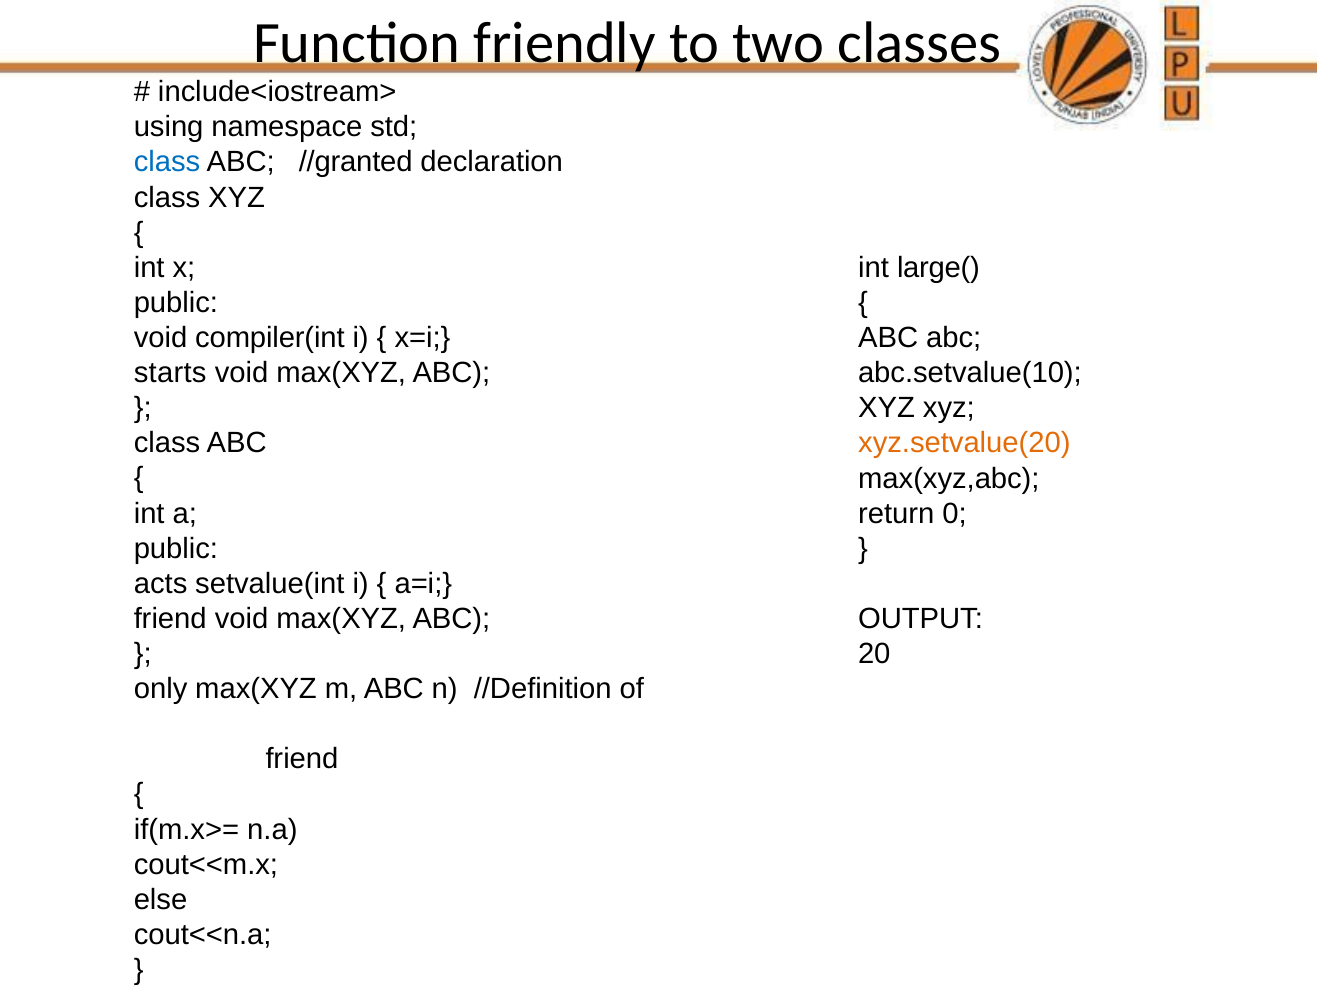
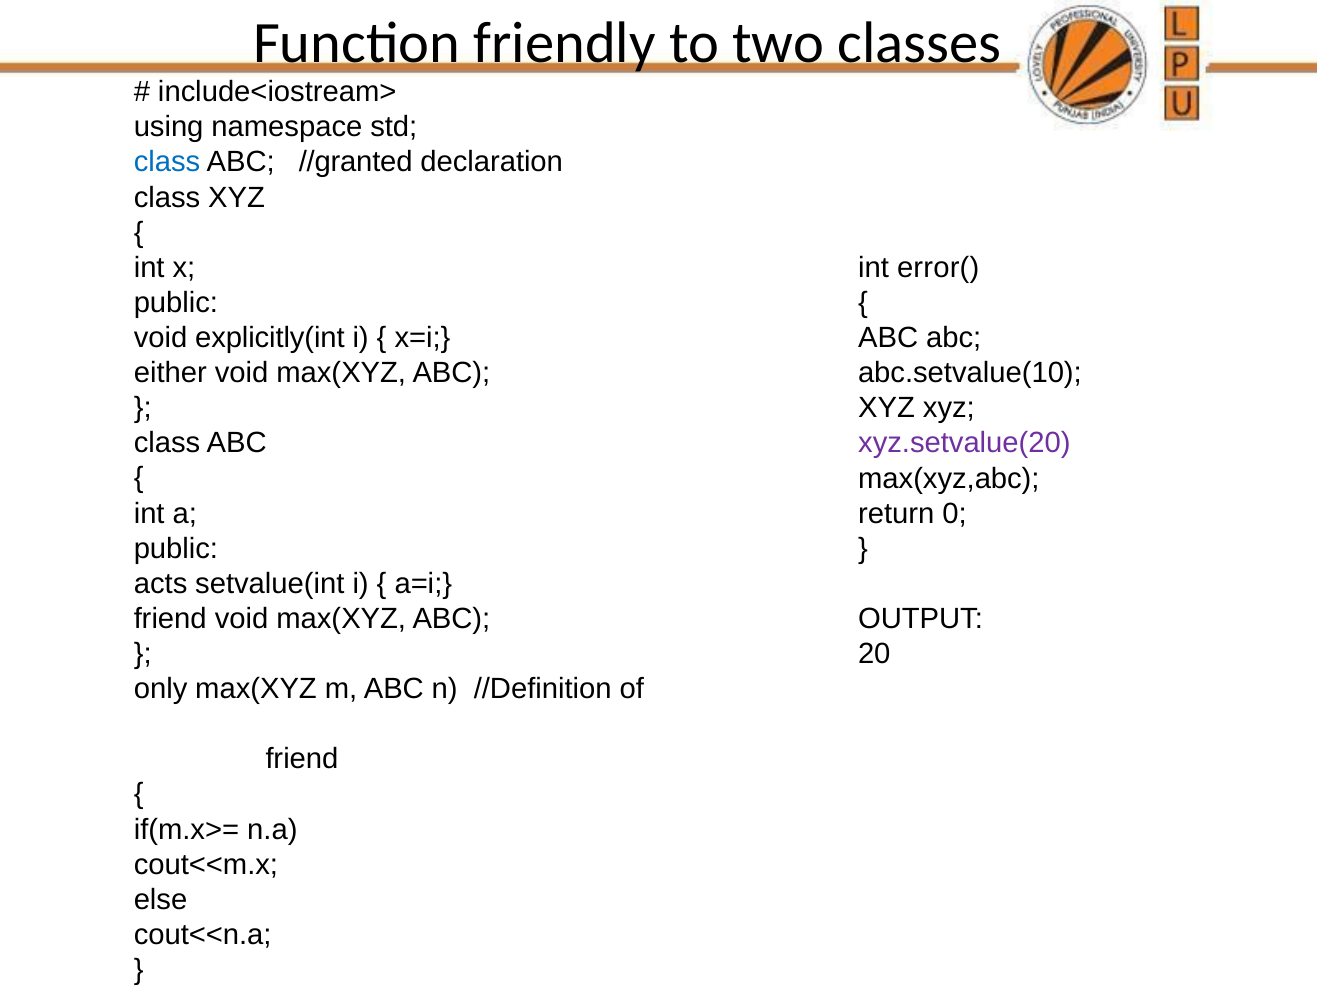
large(: large( -> error( (938, 268)
compiler(int: compiler(int -> explicitly(int (270, 338)
starts: starts -> either (170, 373)
xyz.setvalue(20 colour: orange -> purple (964, 443)
